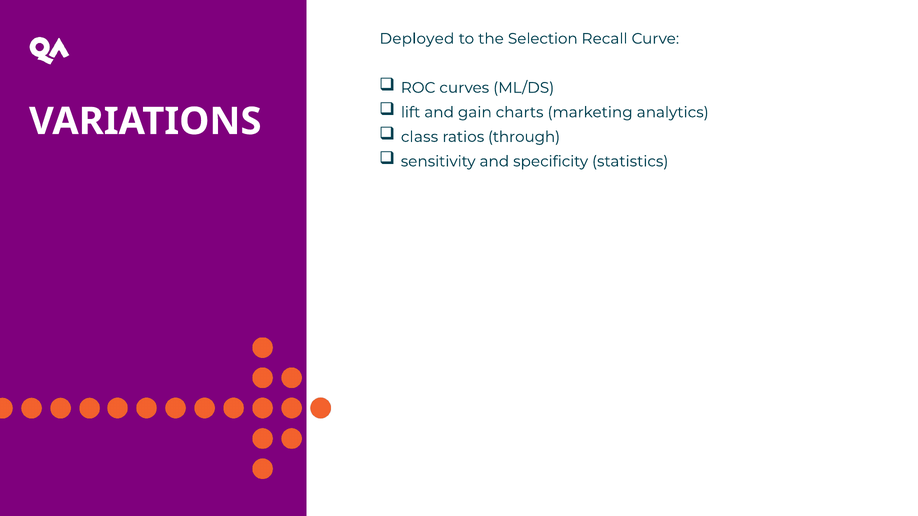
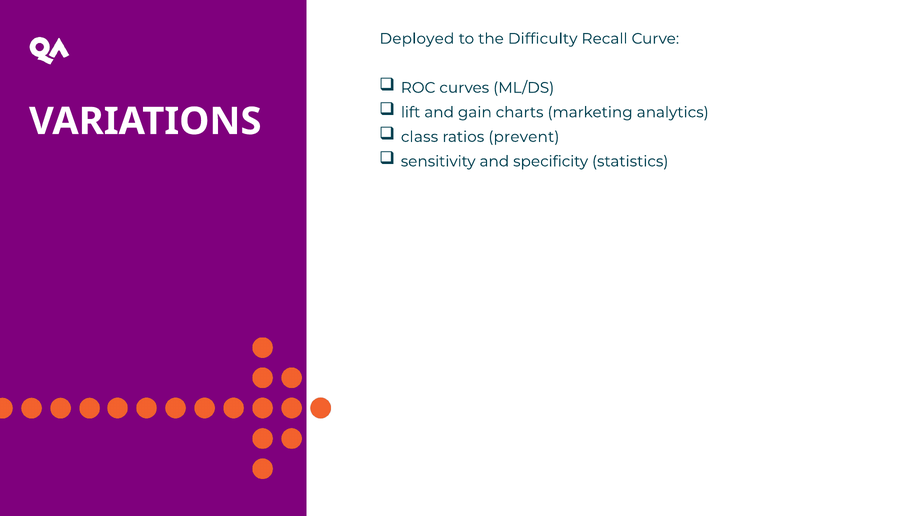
Selection: Selection -> Difficulty (543, 39)
through: through -> prevent (524, 137)
